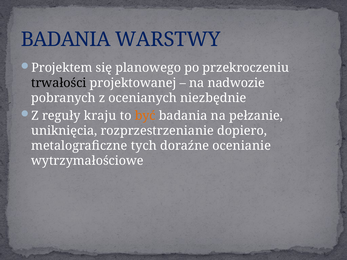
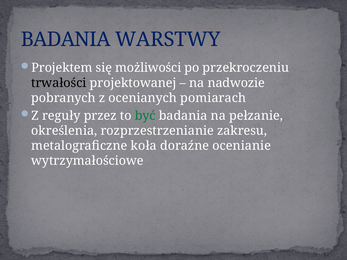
planowego: planowego -> możliwości (148, 68)
niezbędnie: niezbędnie -> pomiarach (213, 98)
kraju: kraju -> przez (100, 116)
być colour: orange -> green (145, 116)
uniknięcia: uniknięcia -> określenia (64, 131)
dopiero: dopiero -> zakresu (242, 131)
tych: tych -> koła (144, 146)
